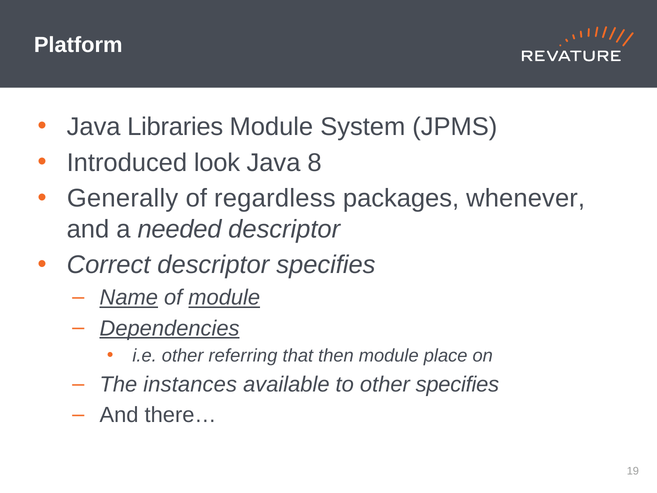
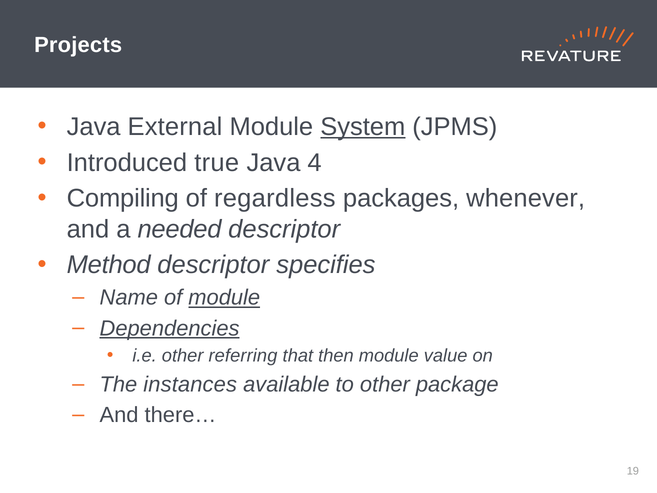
Platform: Platform -> Projects (78, 45)
Libraries: Libraries -> External (175, 127)
System underline: none -> present (363, 127)
look: look -> true (217, 163)
8: 8 -> 4 (315, 163)
Generally: Generally -> Compiling (123, 198)
Correct: Correct -> Method (109, 265)
Name underline: present -> none (129, 298)
place: place -> value (446, 356)
other specifies: specifies -> package (457, 384)
